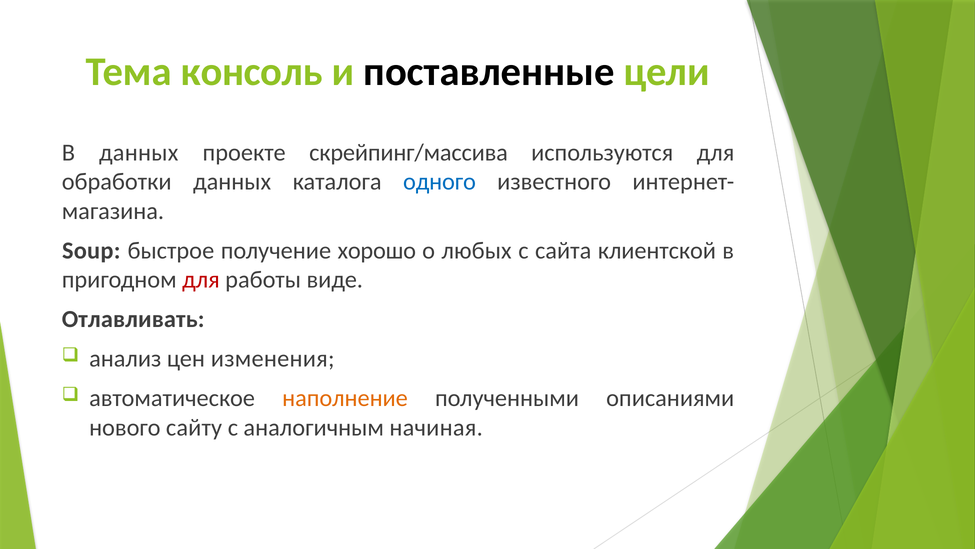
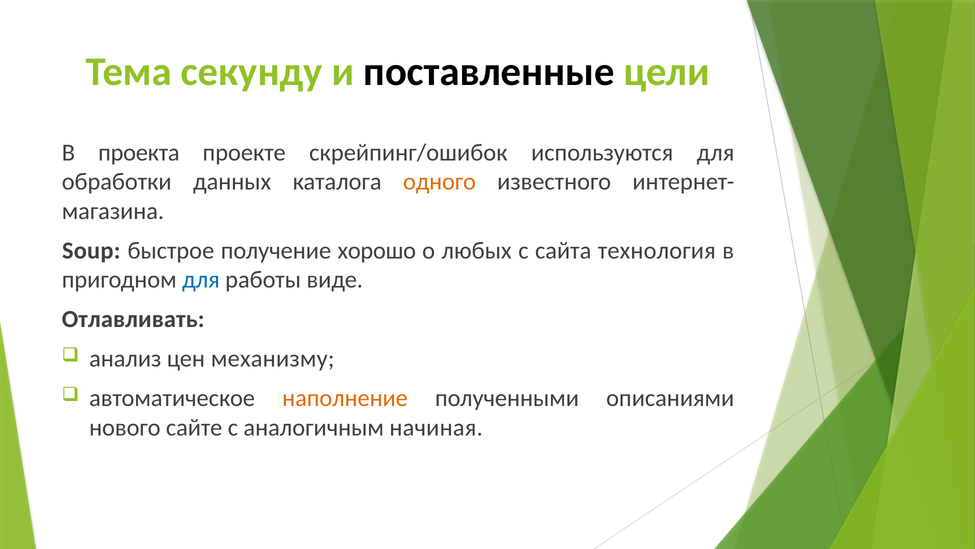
консоль: консоль -> секунду (252, 72)
В данных: данных -> проекта (139, 152)
скрейпинг/массива: скрейпинг/массива -> скрейпинг/ошибок (408, 152)
одного colour: blue -> orange (439, 182)
клиентской: клиентской -> технология (657, 250)
для colour: red -> blue (201, 280)
изменения: изменения -> механизму (273, 358)
сайту: сайту -> сайте (194, 427)
